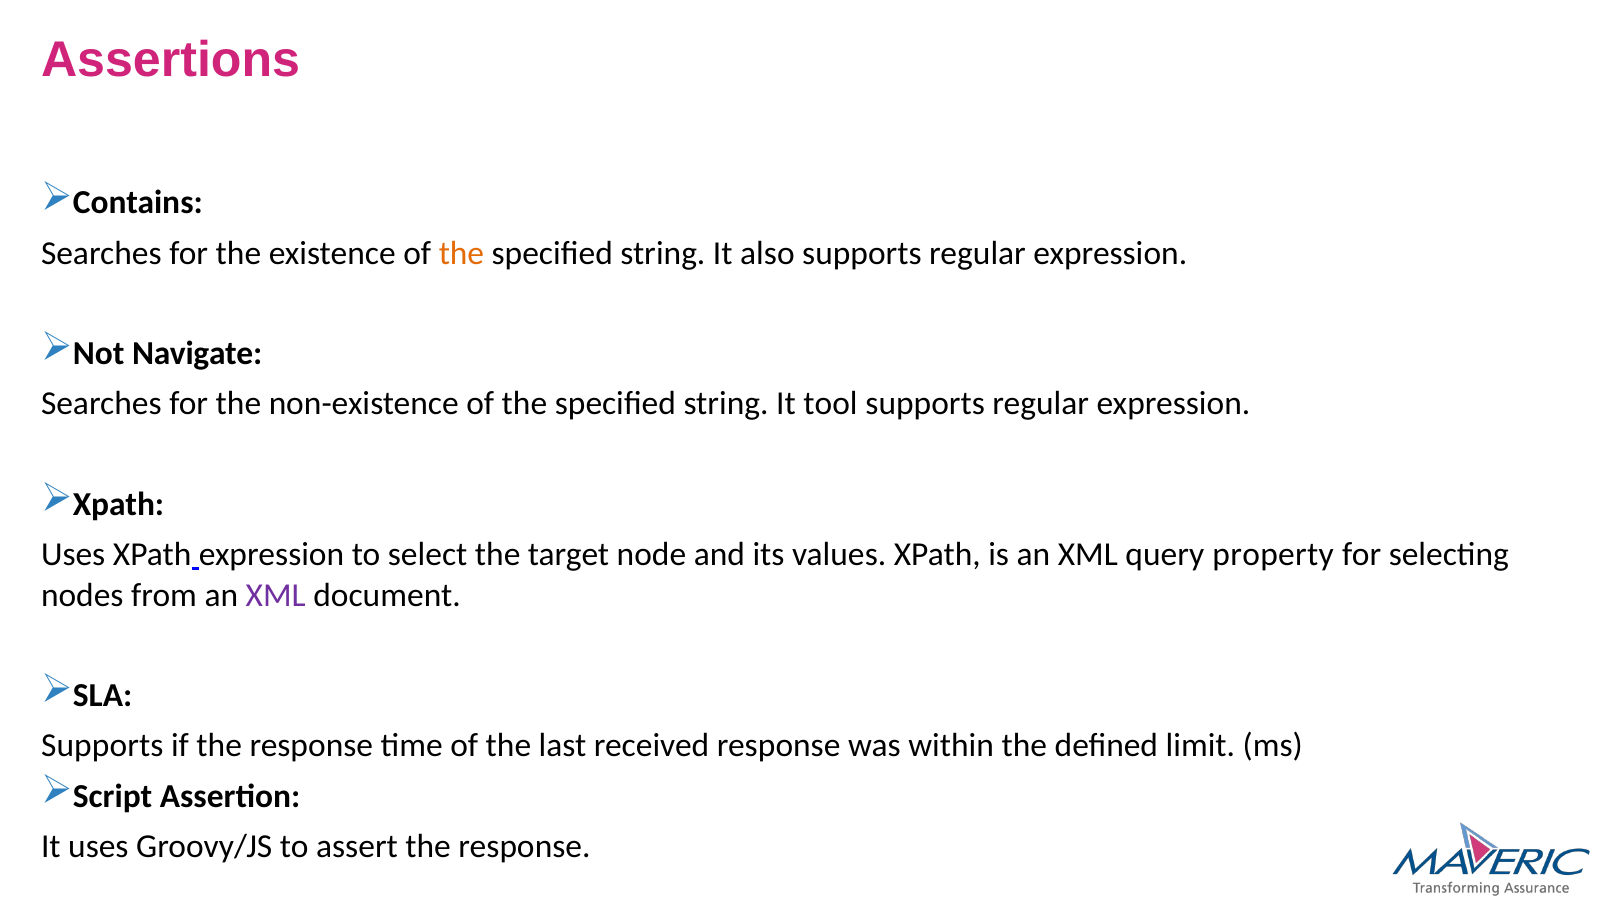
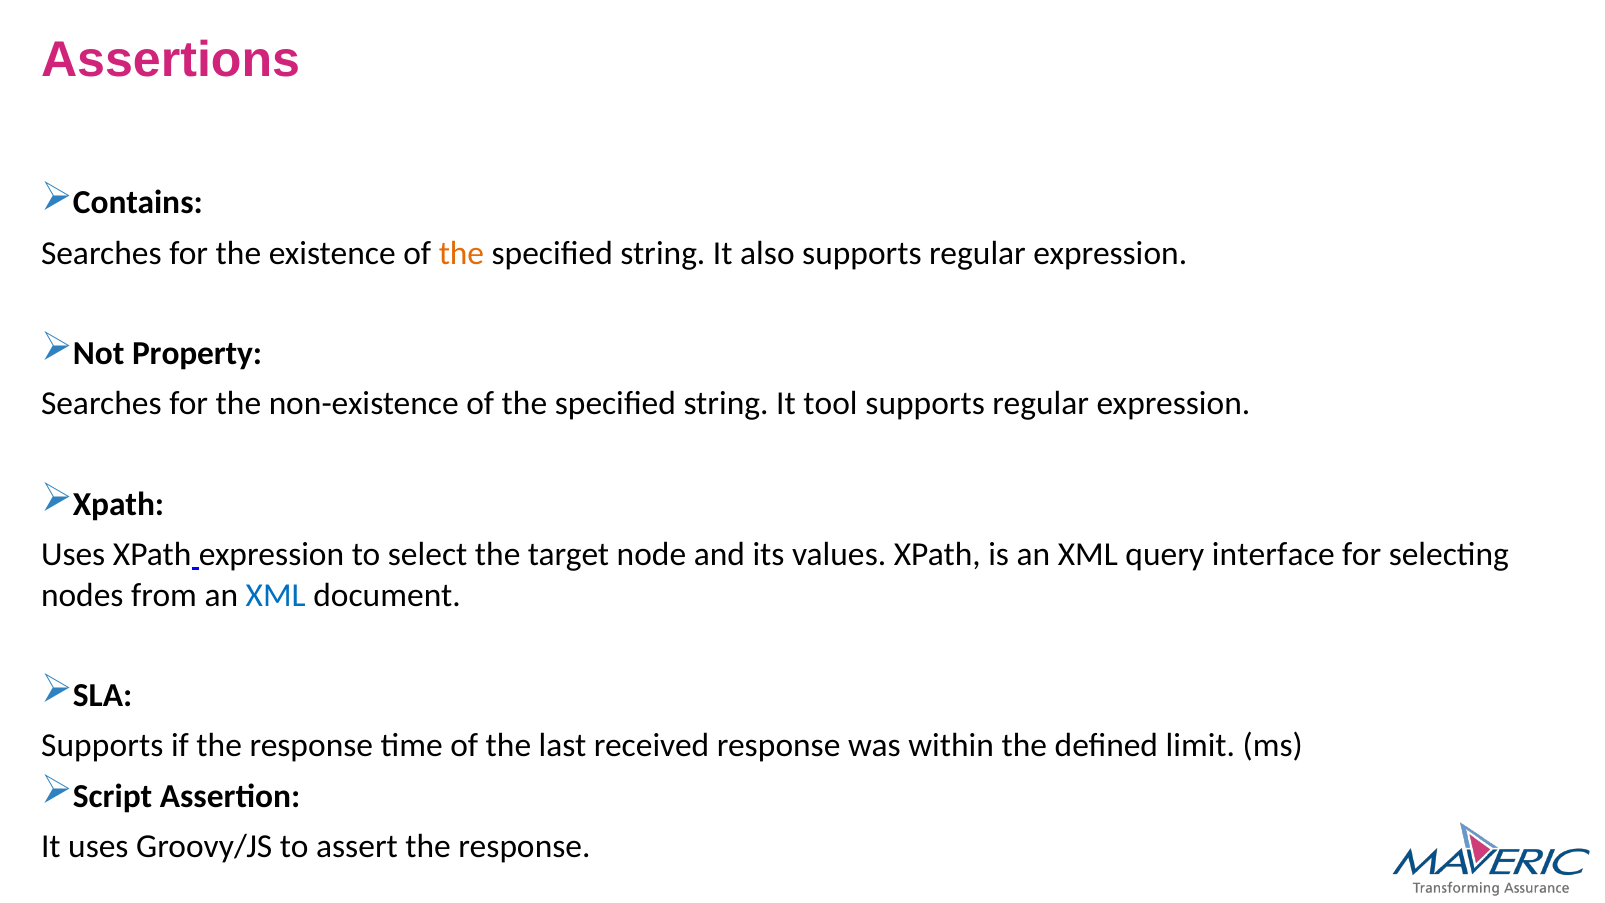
Navigate: Navigate -> Property (197, 353)
property: property -> interface (1273, 554)
XML colour: purple -> blue (276, 595)
